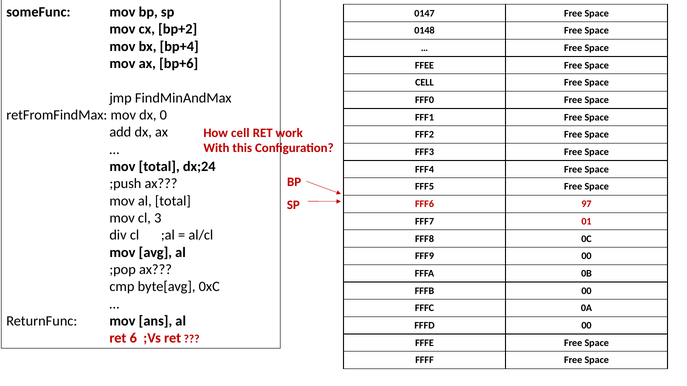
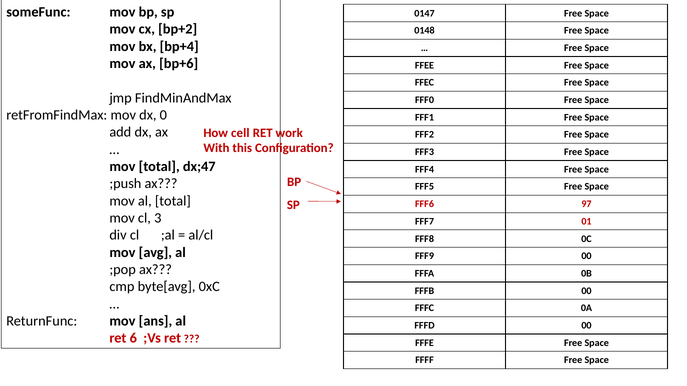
CELL: CELL -> FFEC (425, 83)
dx;24: dx;24 -> dx;47 (199, 167)
